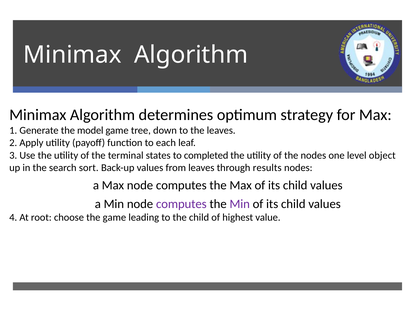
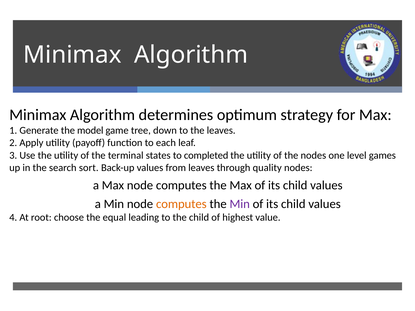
object: object -> games (382, 155)
results: results -> quality (267, 168)
computes colour: purple -> orange (181, 204)
the game: game -> equal (114, 218)
